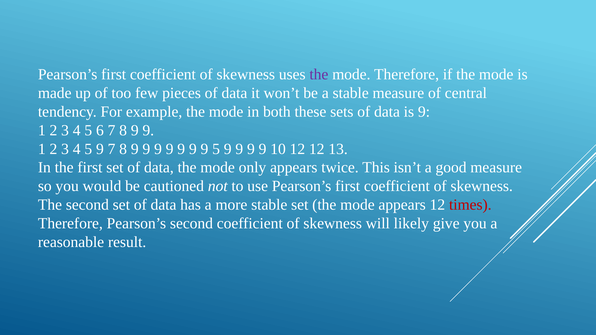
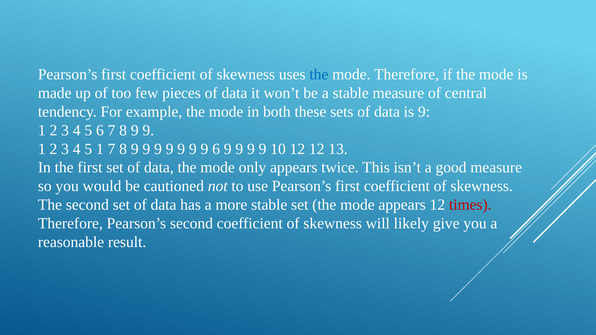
the colour: purple -> blue (319, 75)
4 5 9: 9 -> 1 (100, 149)
9 5: 5 -> 6 (216, 149)
